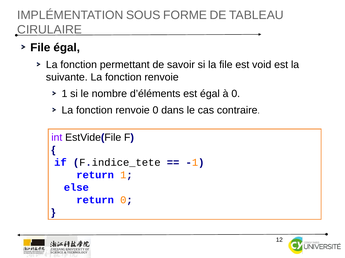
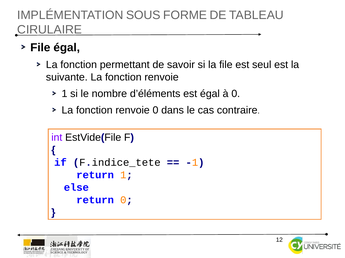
void: void -> seul (262, 65)
